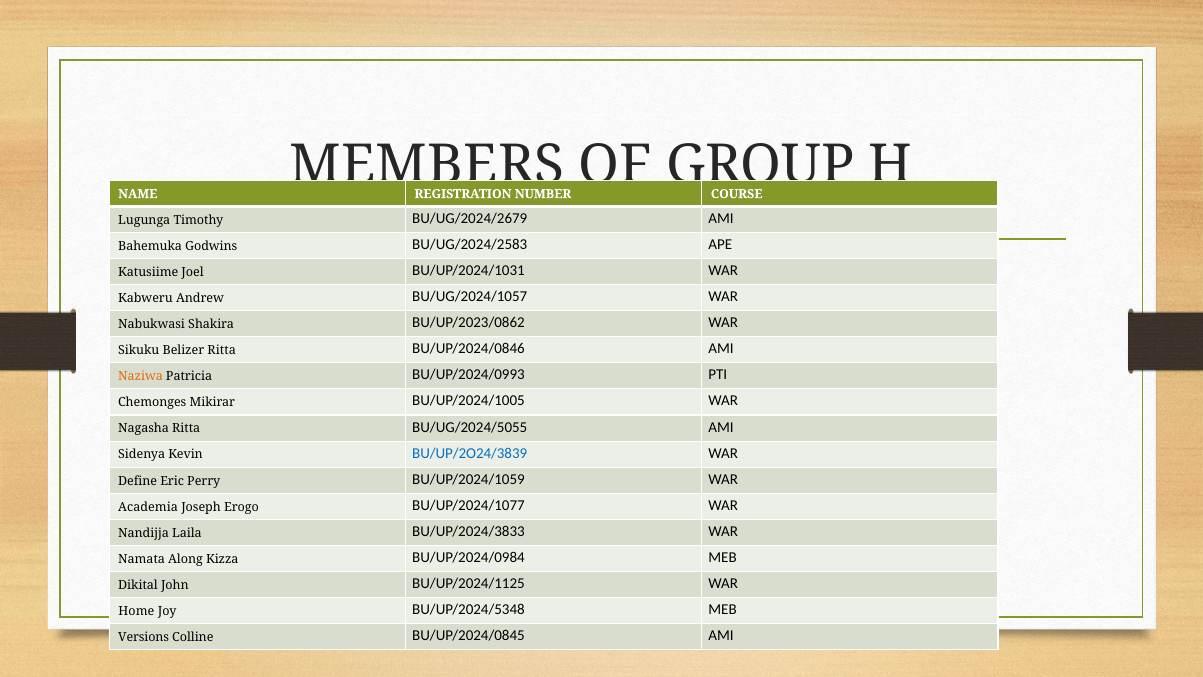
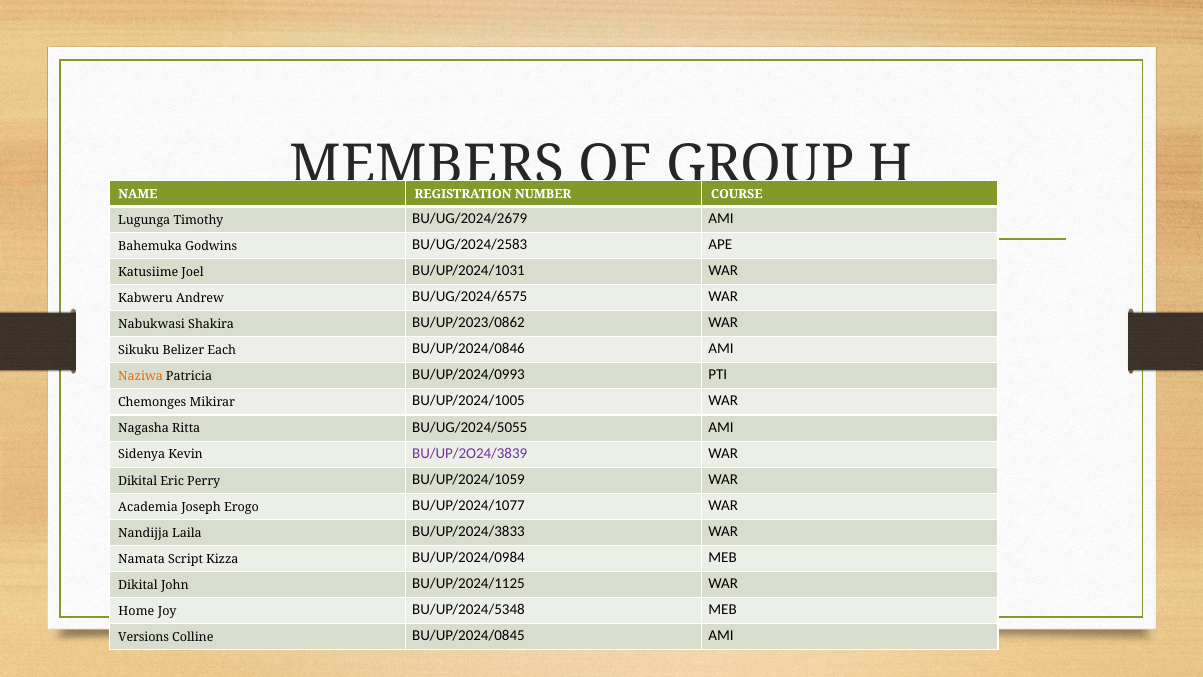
BU/UG/2024/1057: BU/UG/2024/1057 -> BU/UG/2024/6575 (470, 296)
Belizer Ritta: Ritta -> Each (222, 350)
BU/UP/2O24/3839 colour: blue -> purple (470, 453)
Define: Define -> Dikital (138, 481)
Along: Along -> Script (185, 559)
